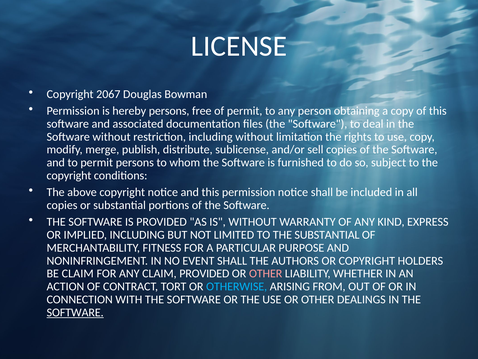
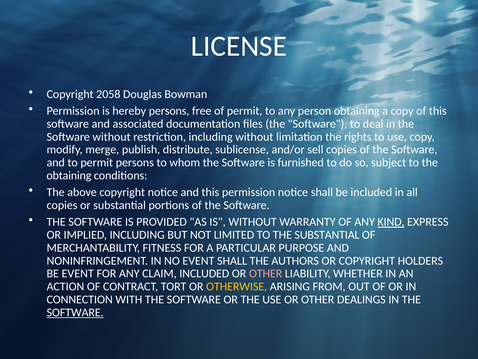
2067: 2067 -> 2058 (108, 94)
copyright: copyright -> obtaining (69, 175)
KIND underline: none -> present (391, 222)
BE CLAIM: CLAIM -> EVENT (78, 273)
CLAIM PROVIDED: PROVIDED -> INCLUDED (204, 273)
OTHERWISE colour: light blue -> yellow (237, 286)
